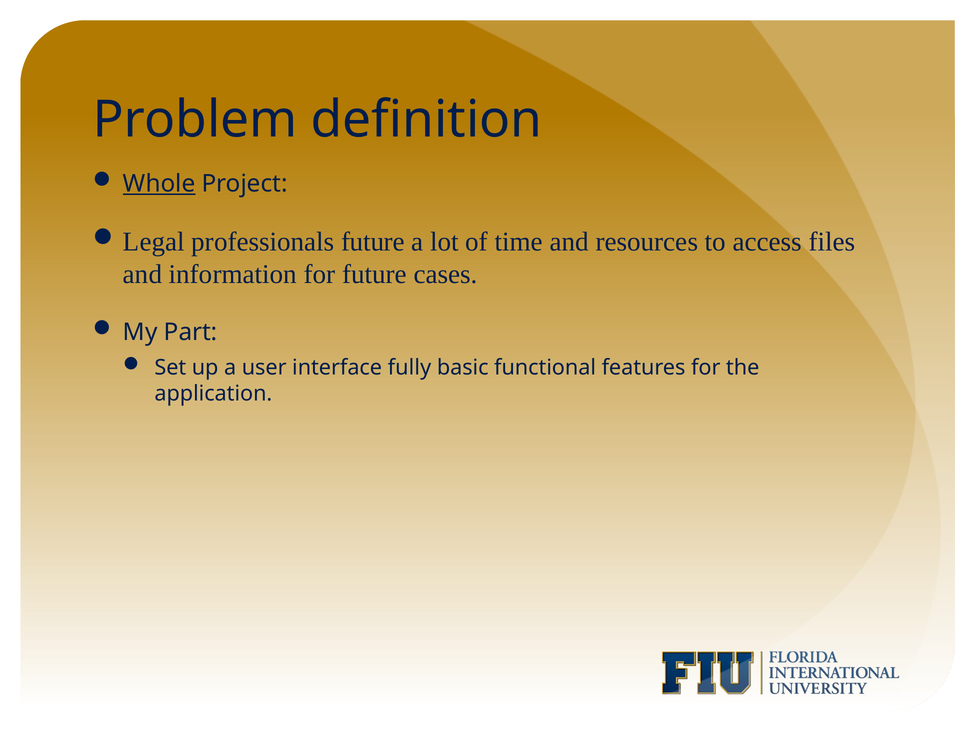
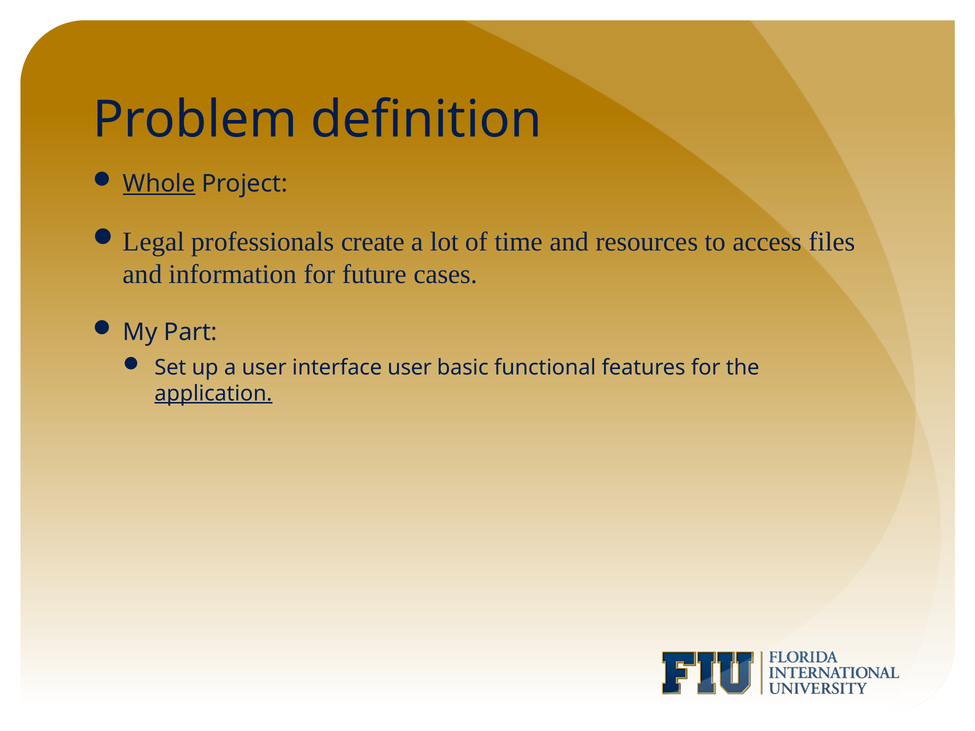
professionals future: future -> create (373, 242)
interface fully: fully -> user (410, 368)
application underline: none -> present (213, 394)
